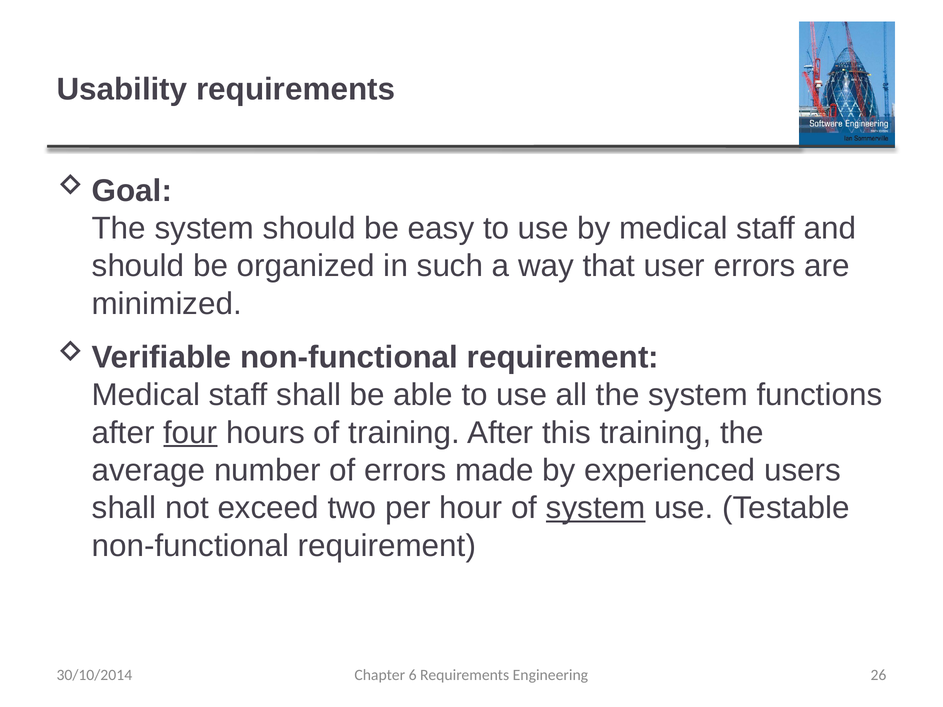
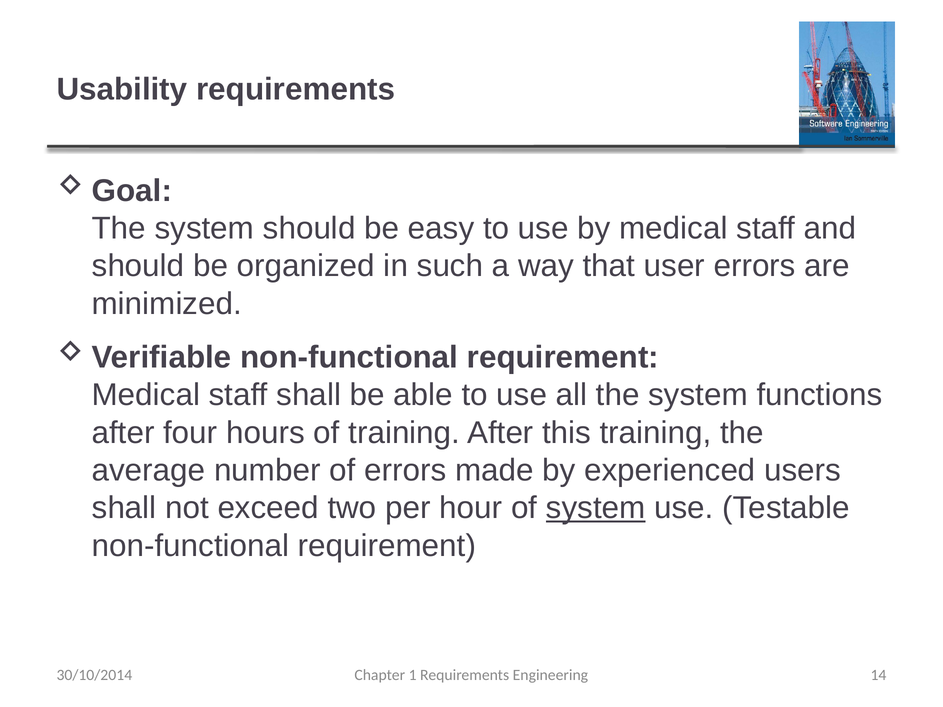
four underline: present -> none (190, 433)
6: 6 -> 1 (413, 675)
26: 26 -> 14 (878, 675)
